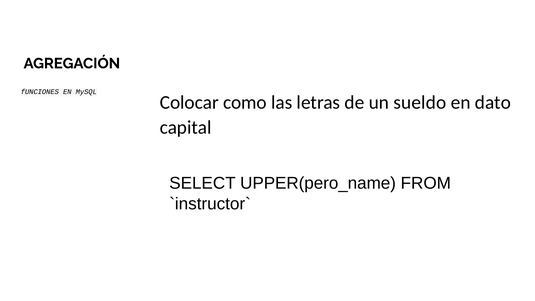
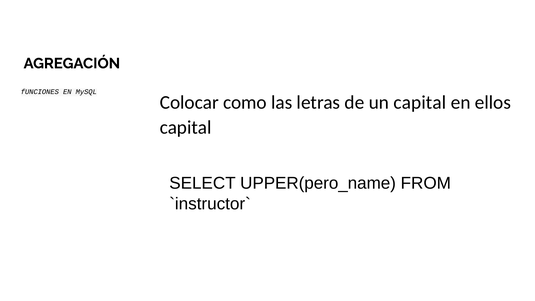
un sueldo: sueldo -> capital (420, 103)
dato: dato -> ellos (493, 103)
